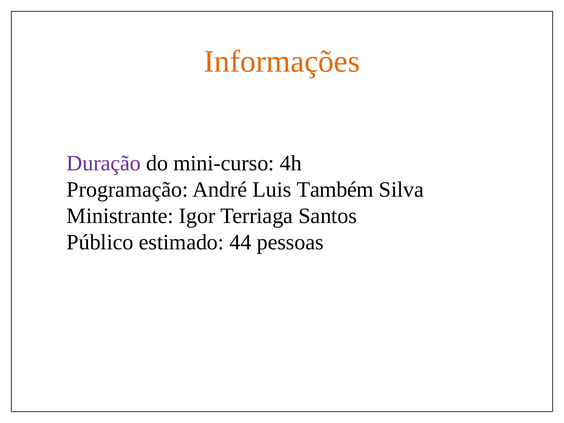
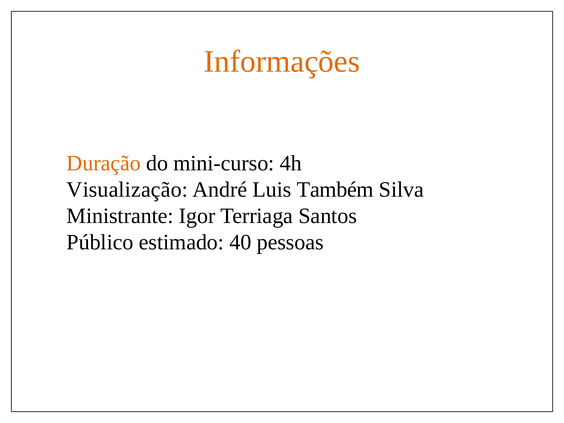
Duração colour: purple -> orange (104, 163)
Programação: Programação -> Visualização (127, 189)
44: 44 -> 40 (240, 242)
